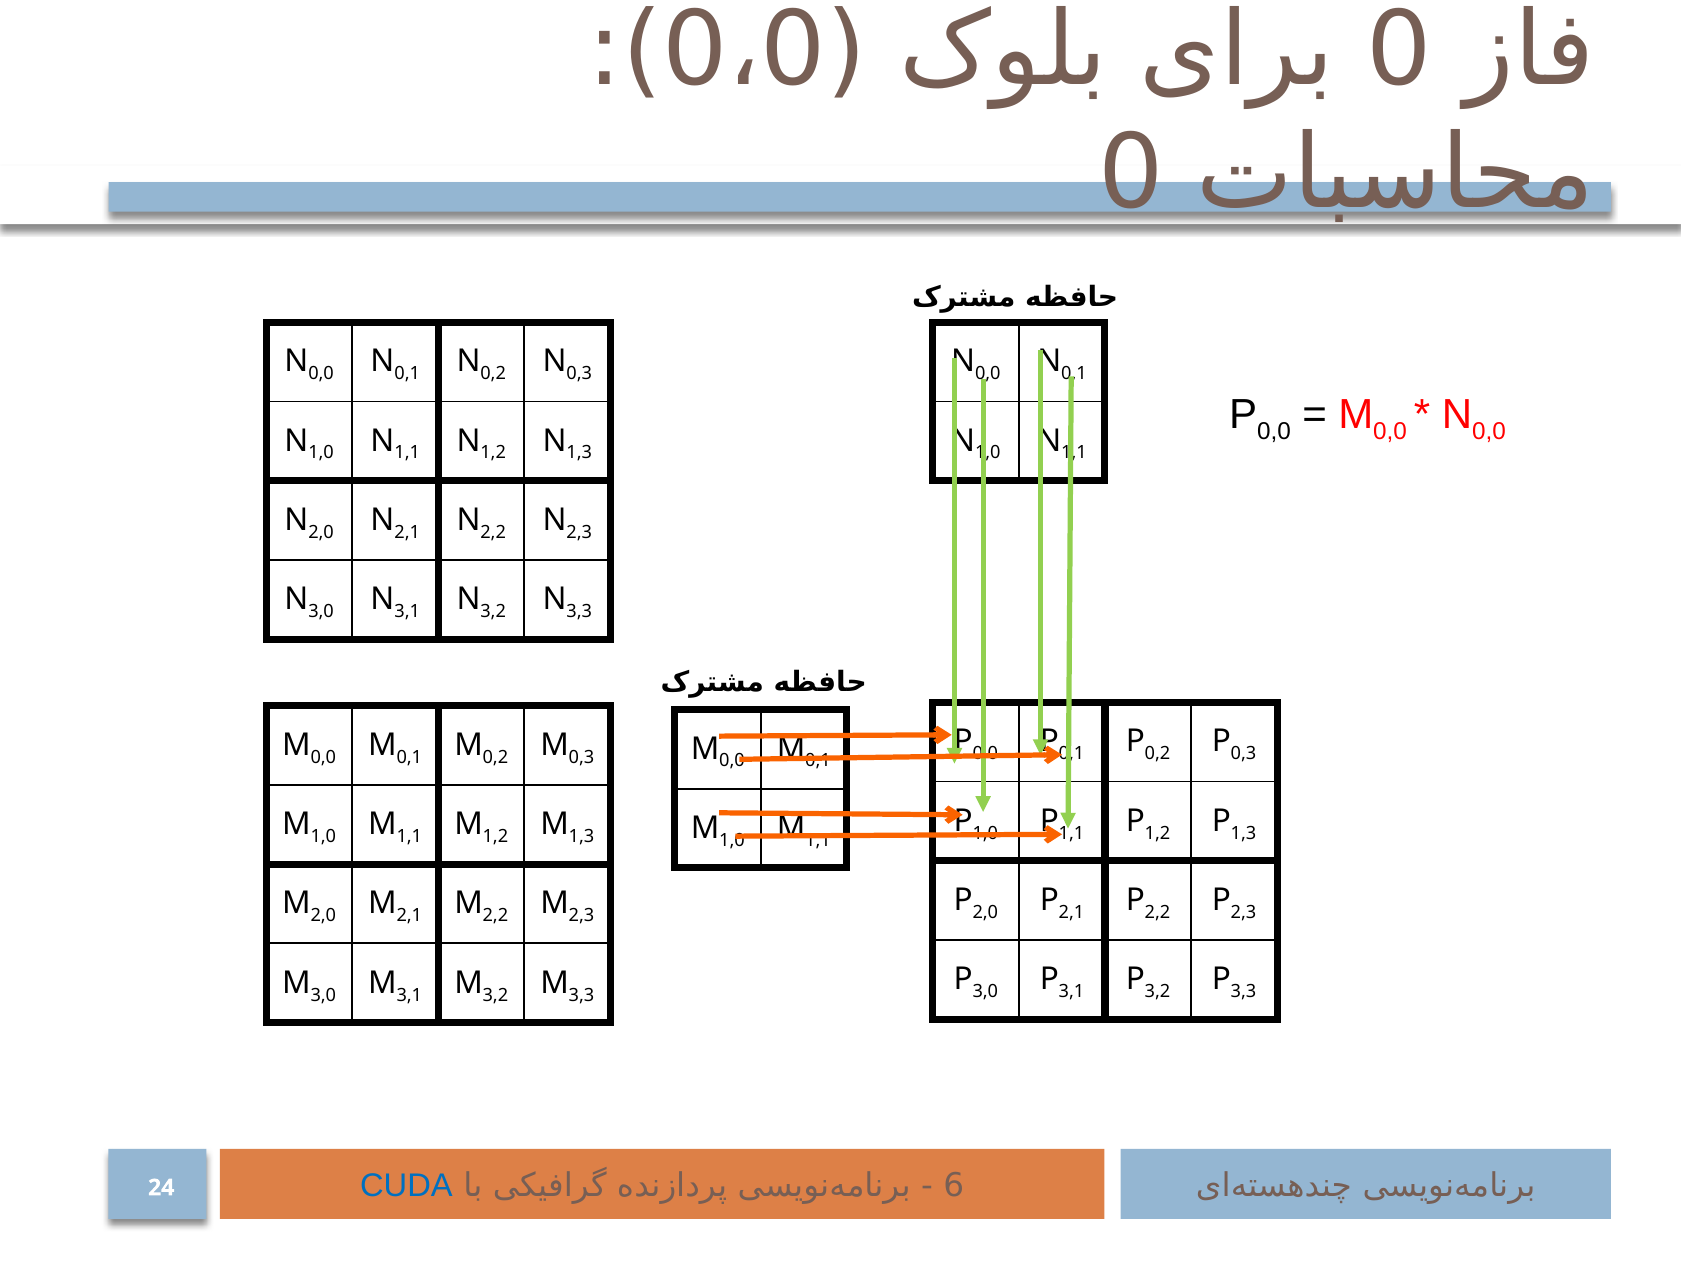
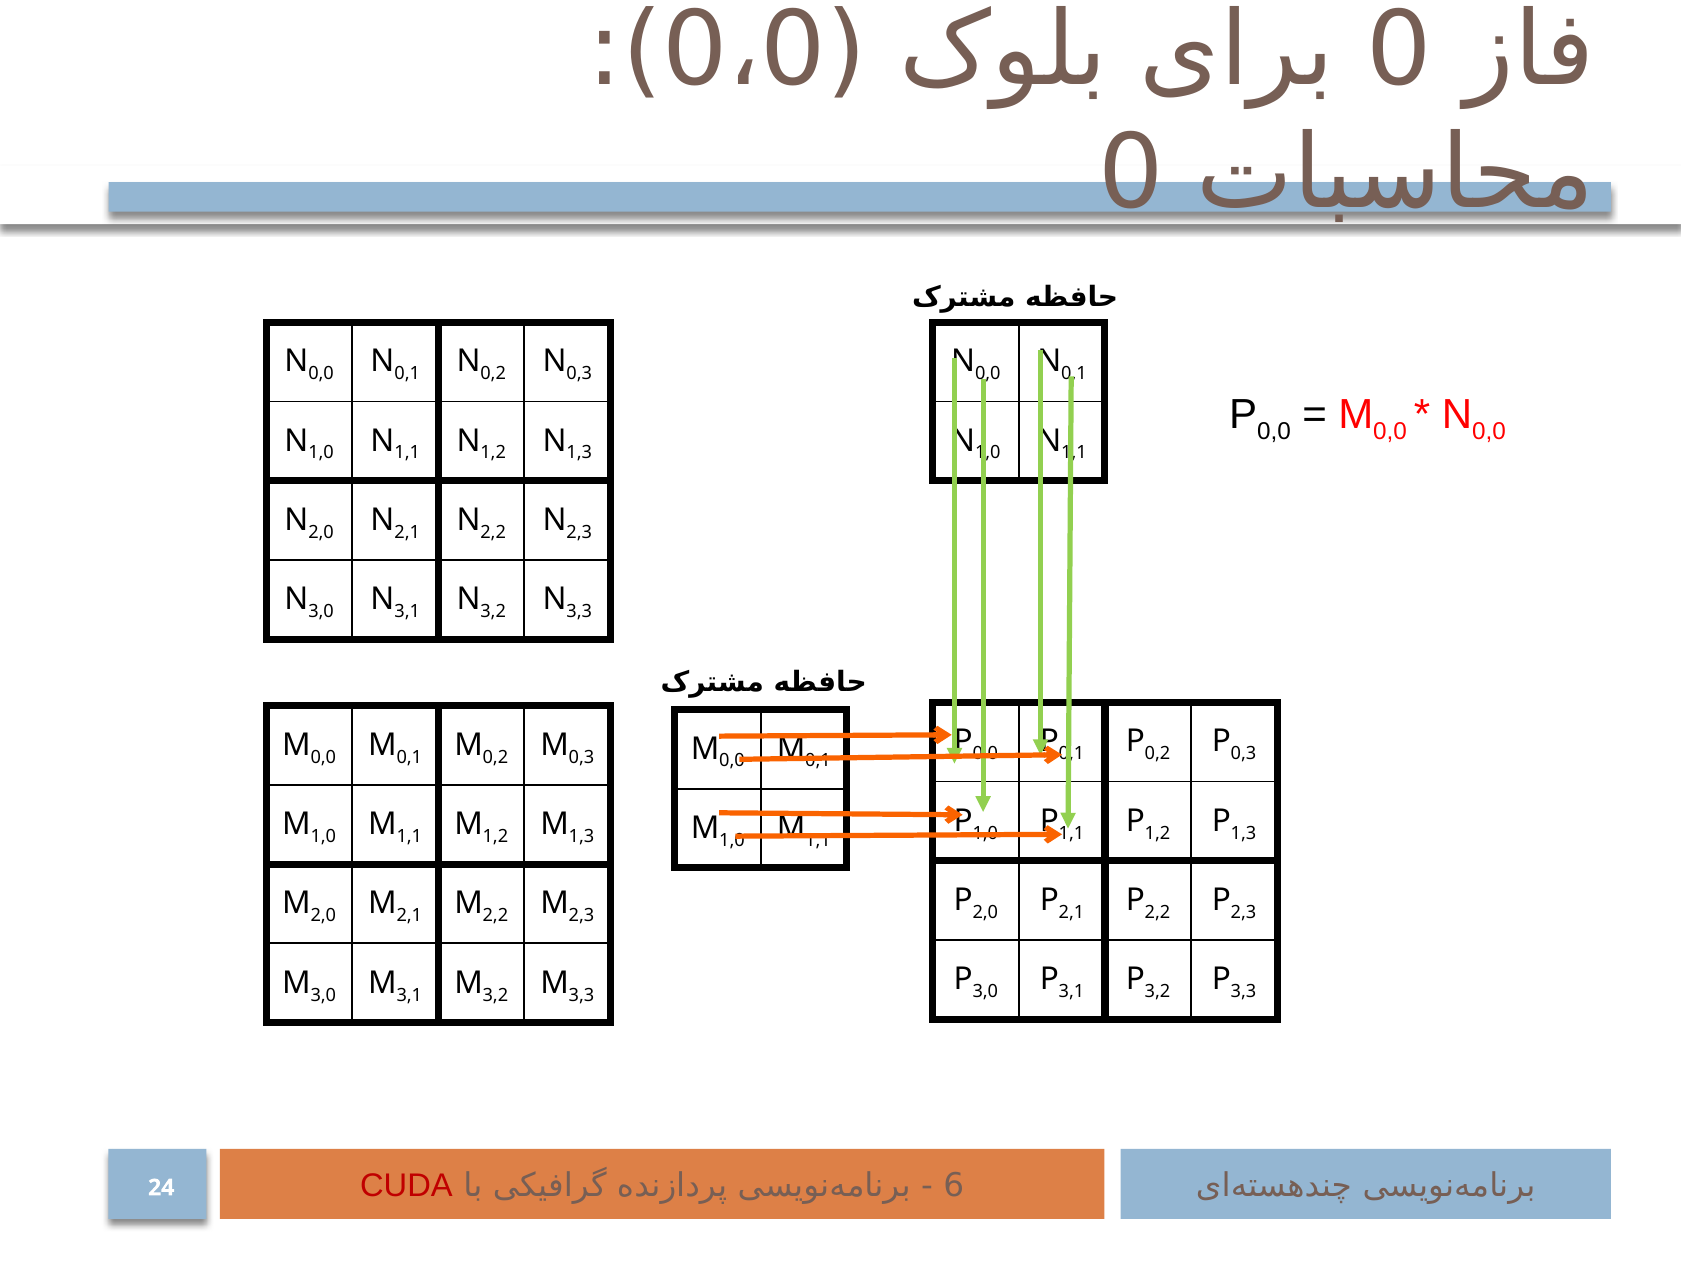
CUDA colour: blue -> red (406, 1186)
